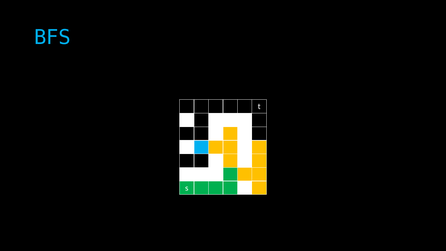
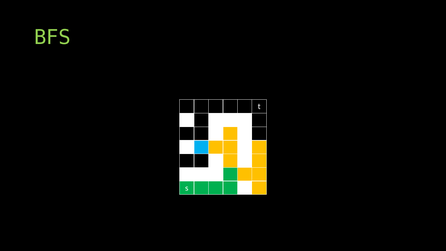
BFS colour: light blue -> light green (52, 37)
